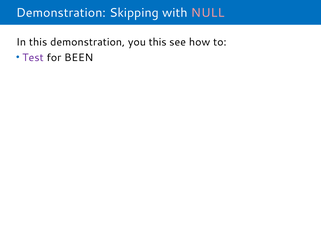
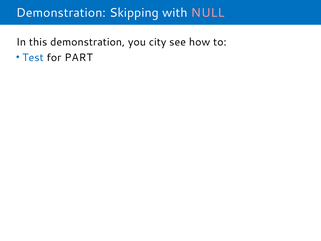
you this: this -> city (158, 42)
Test colour: purple -> blue (33, 58)
BEEN: BEEN -> PART (79, 58)
